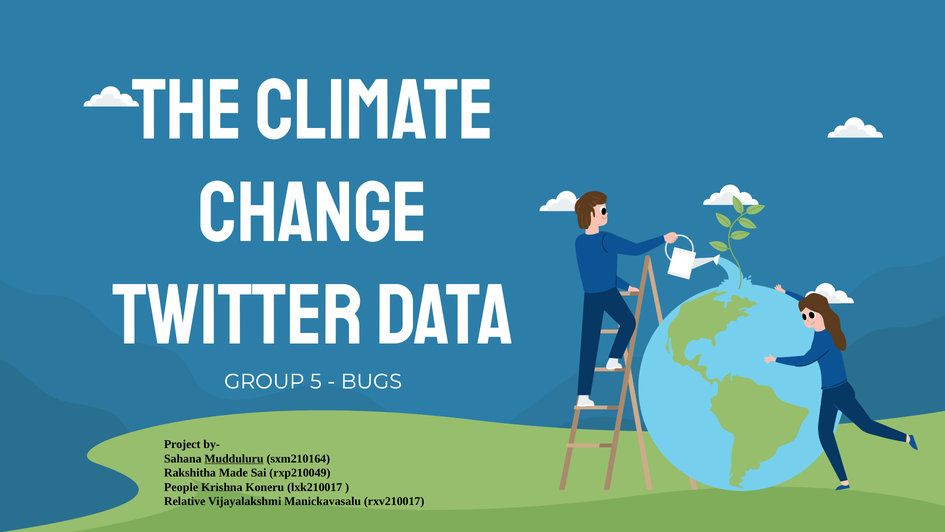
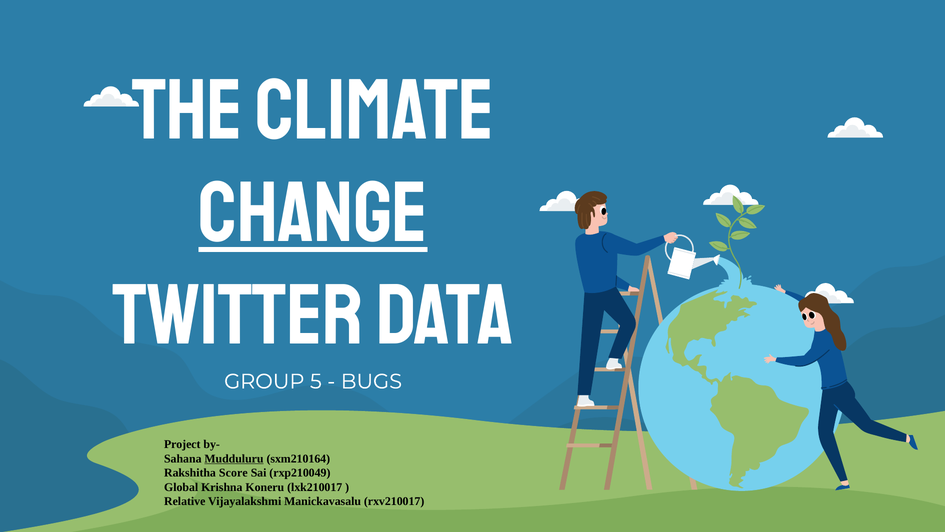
Change underline: none -> present (313, 213)
Made: Made -> Score (233, 473)
People: People -> Global (181, 487)
